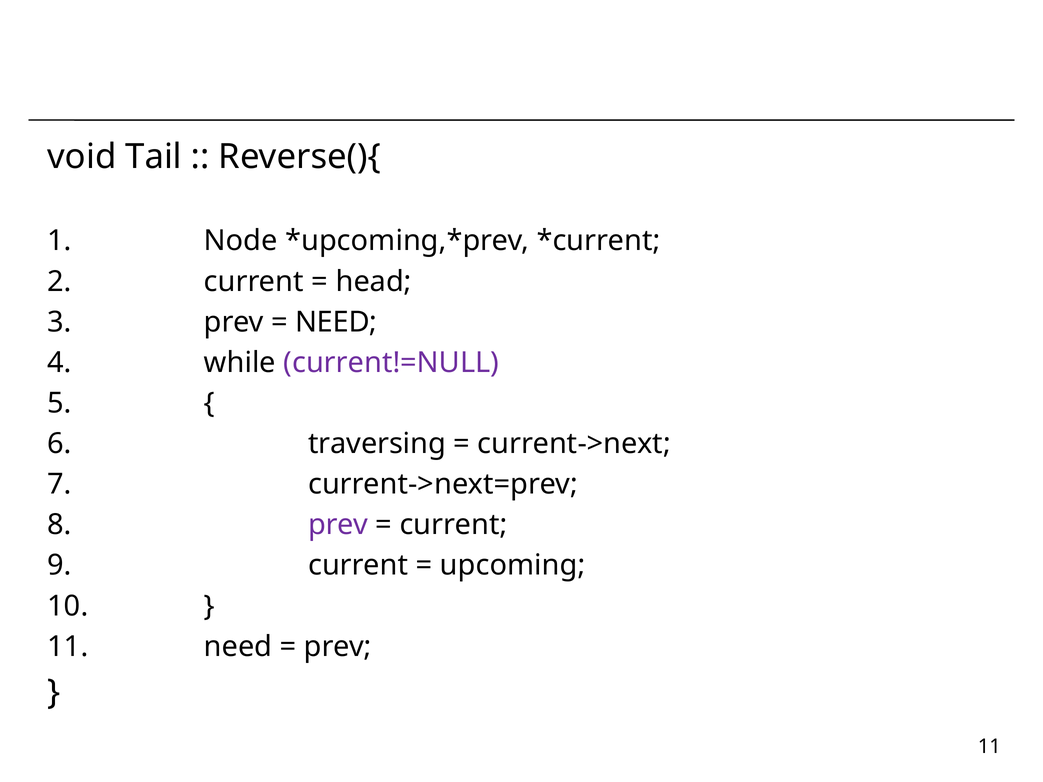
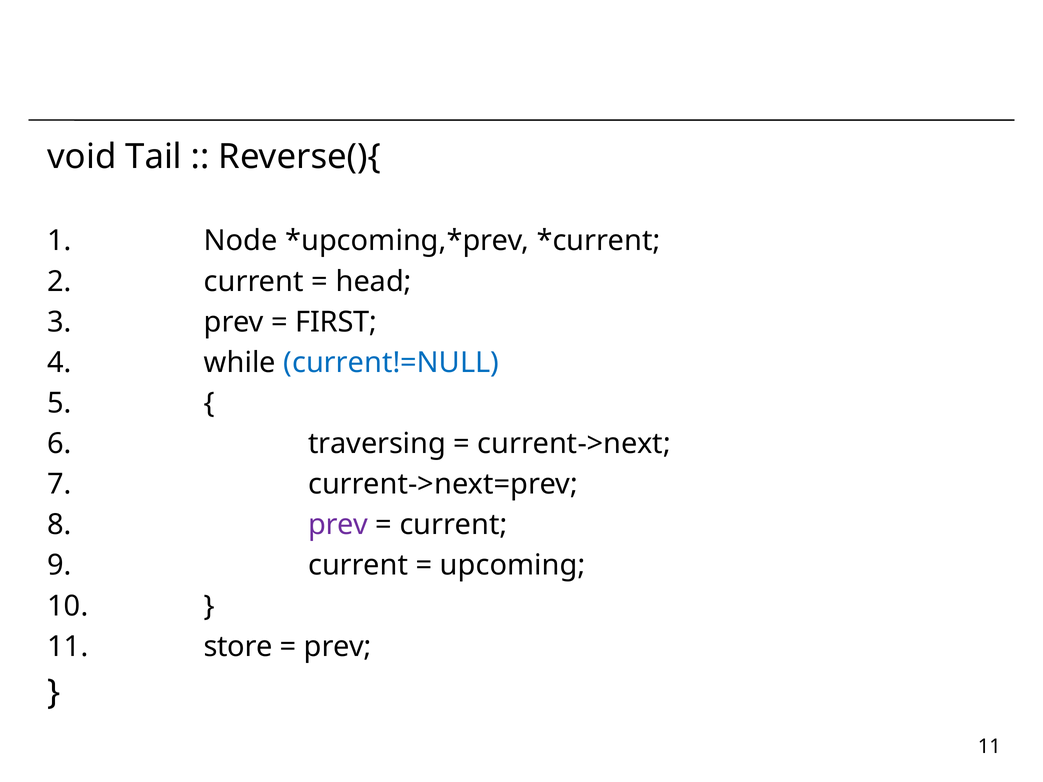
NEED: NEED -> FIRST (336, 322)
current!=NULL colour: purple -> blue (391, 363)
11 need: need -> store (238, 647)
